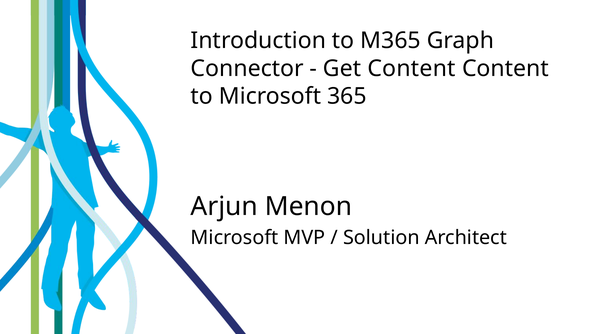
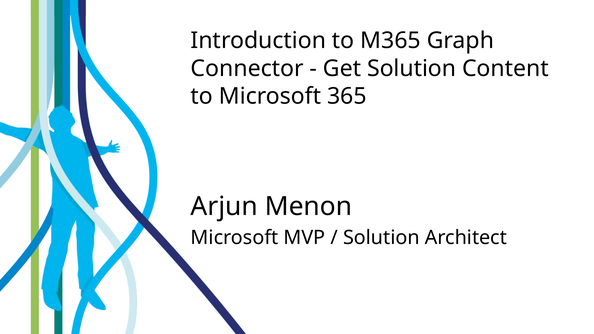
Get Content: Content -> Solution (412, 68)
